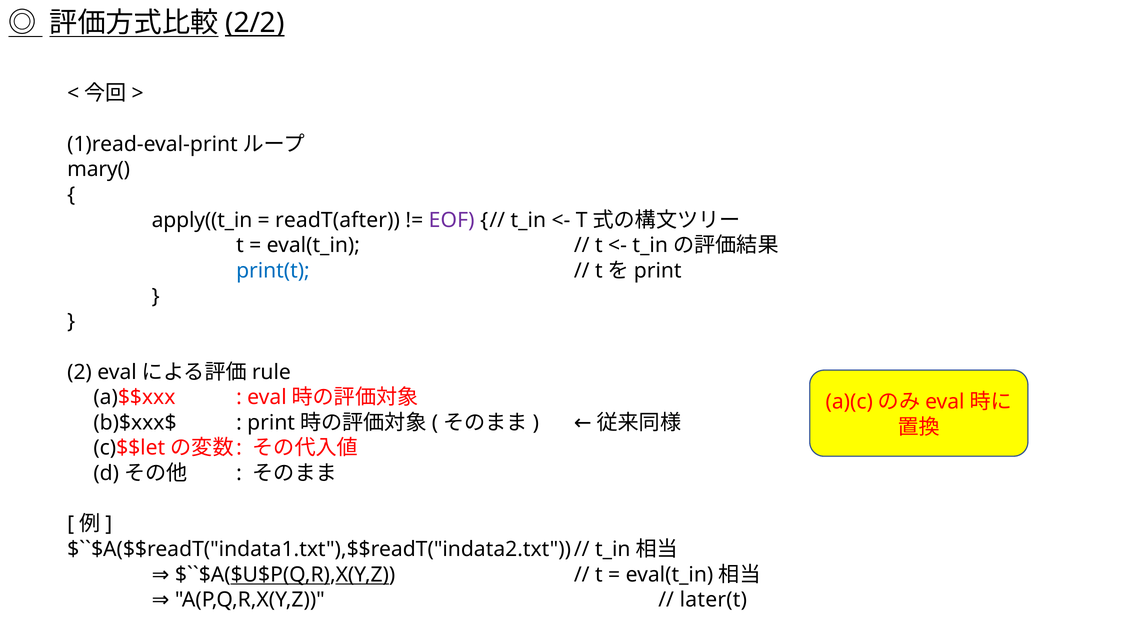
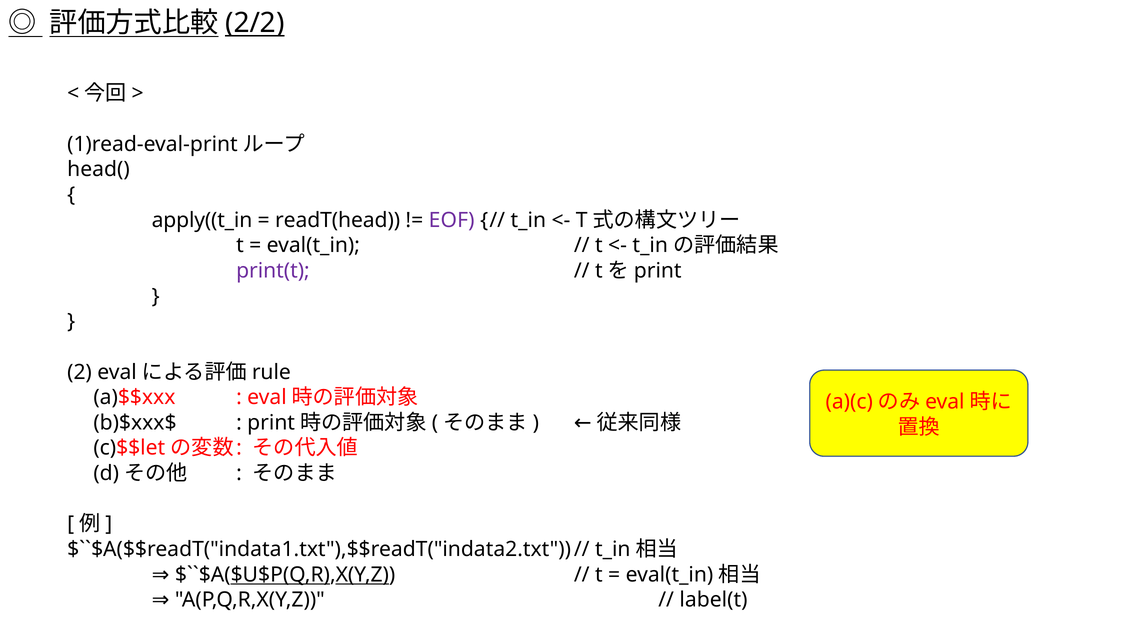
mary(: mary( -> head( (99, 170)
readT(after: readT(after -> readT(head (338, 220)
print(t colour: blue -> purple (273, 271)
later(t: later(t -> label(t (713, 600)
